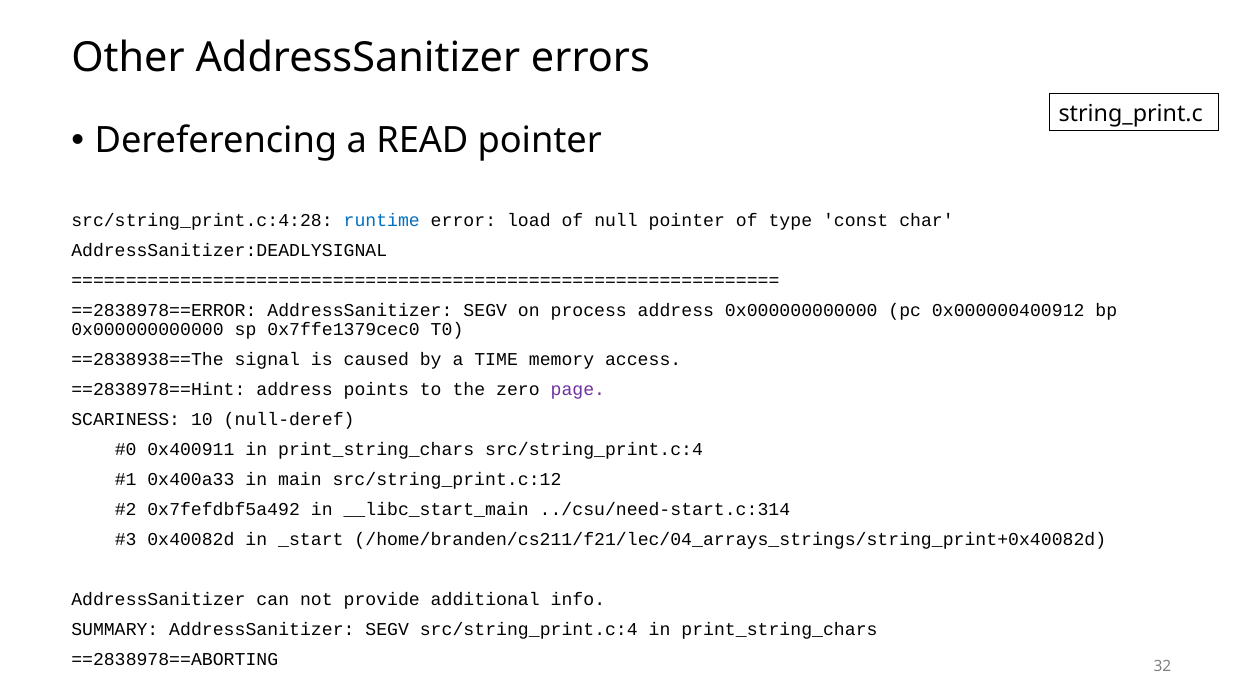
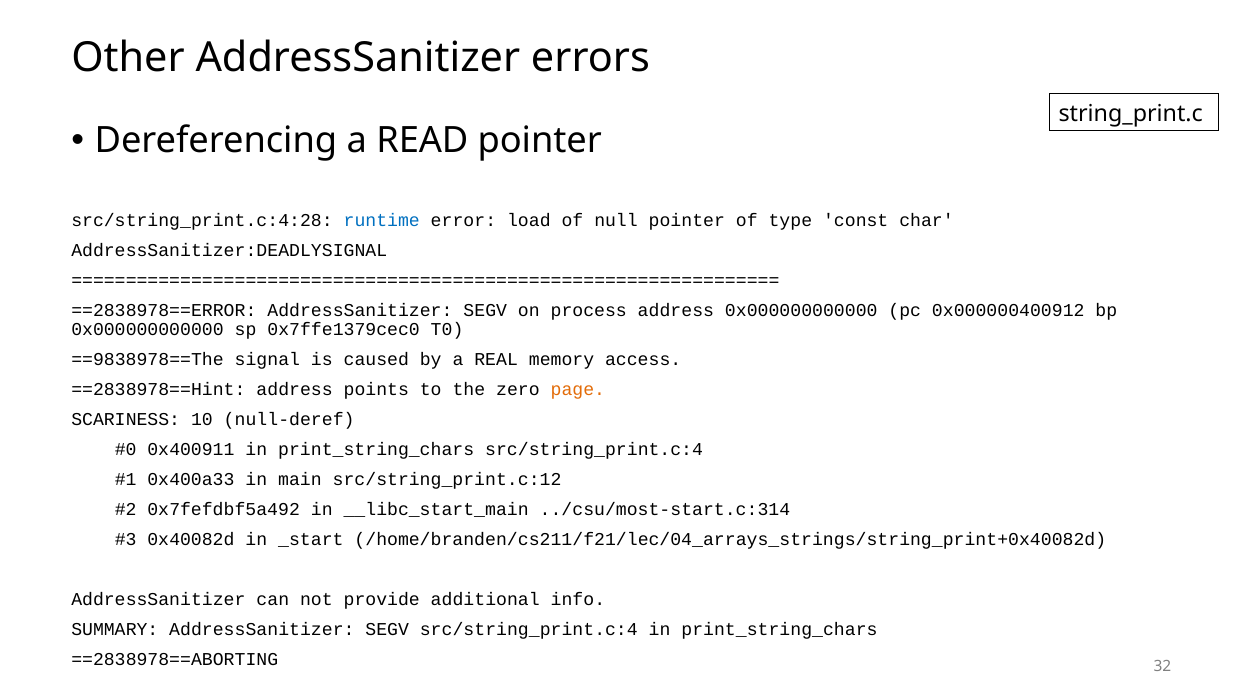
==2838938==The: ==2838938==The -> ==9838978==The (147, 360)
TIME: TIME -> REAL (496, 360)
page colour: purple -> orange (578, 390)
../csu/need-start.c:314: ../csu/need-start.c:314 -> ../csu/most-start.c:314 (665, 510)
